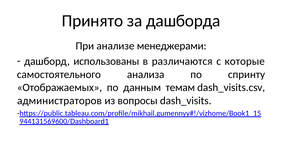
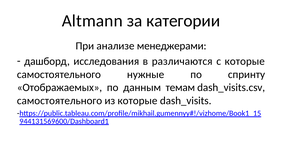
Принято: Принято -> Altmann (92, 21)
дашборда: дашборда -> категории (183, 21)
использованы: использованы -> исследования (106, 61)
анализа: анализа -> нужные (146, 74)
администраторов: администраторов -> самостоятельного (60, 100)
из вопросы: вопросы -> которые (137, 100)
